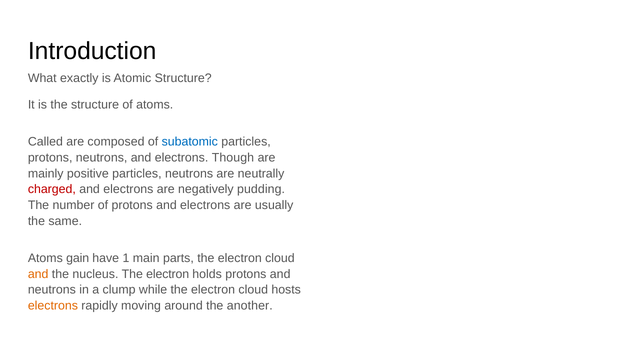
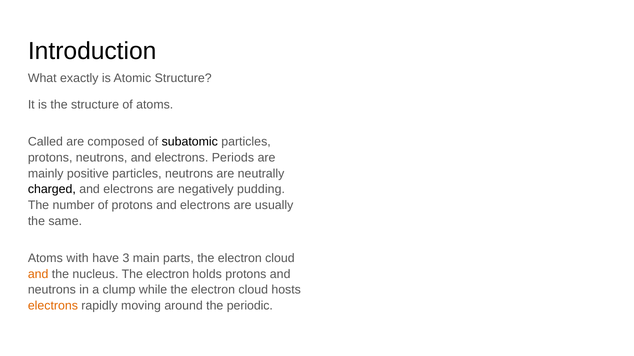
subatomic colour: blue -> black (190, 142)
Though: Though -> Periods (233, 158)
charged colour: red -> black (52, 190)
gain: gain -> with (78, 259)
1: 1 -> 3 (126, 259)
another: another -> periodic (250, 306)
